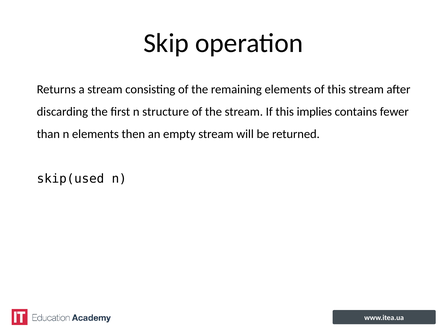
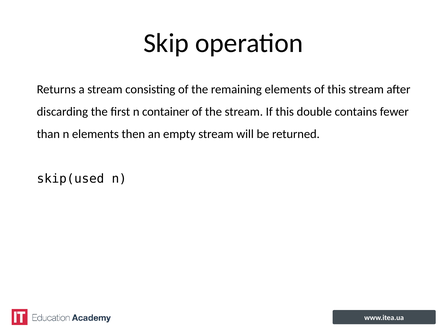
structure: structure -> container (166, 112)
implies: implies -> double (314, 112)
